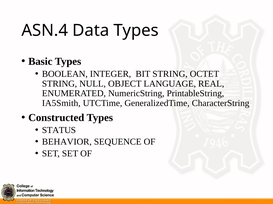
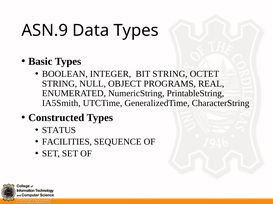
ASN.4: ASN.4 -> ASN.9 (45, 31)
LANGUAGE: LANGUAGE -> PROGRAMS (170, 84)
BEHAVIOR: BEHAVIOR -> FACILITIES (67, 142)
